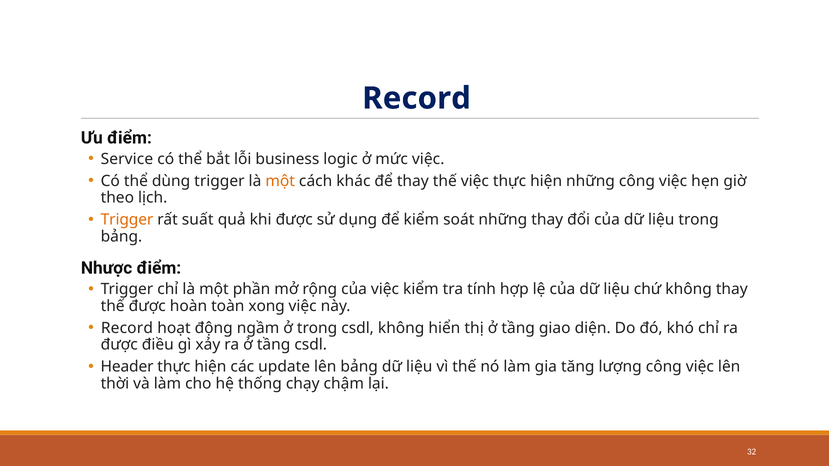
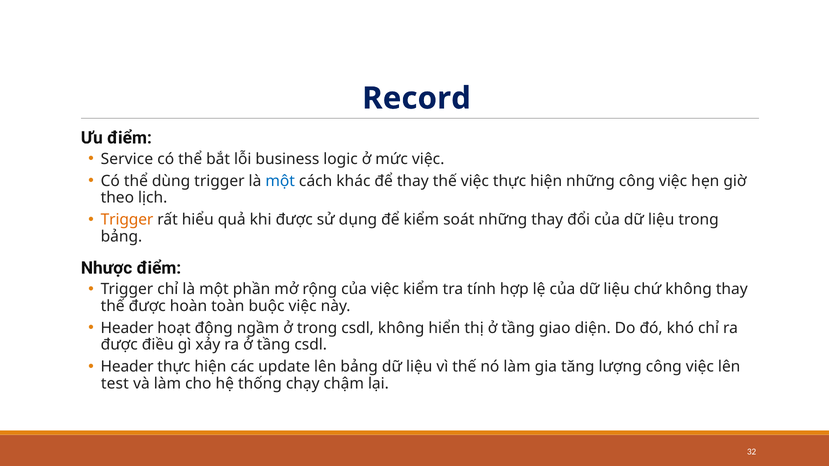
một colour: orange -> blue (280, 181)
suất: suất -> hiểu (198, 220)
xong: xong -> buộc (267, 306)
Record: Record -> Header (127, 328)
thời: thời -> test (115, 384)
